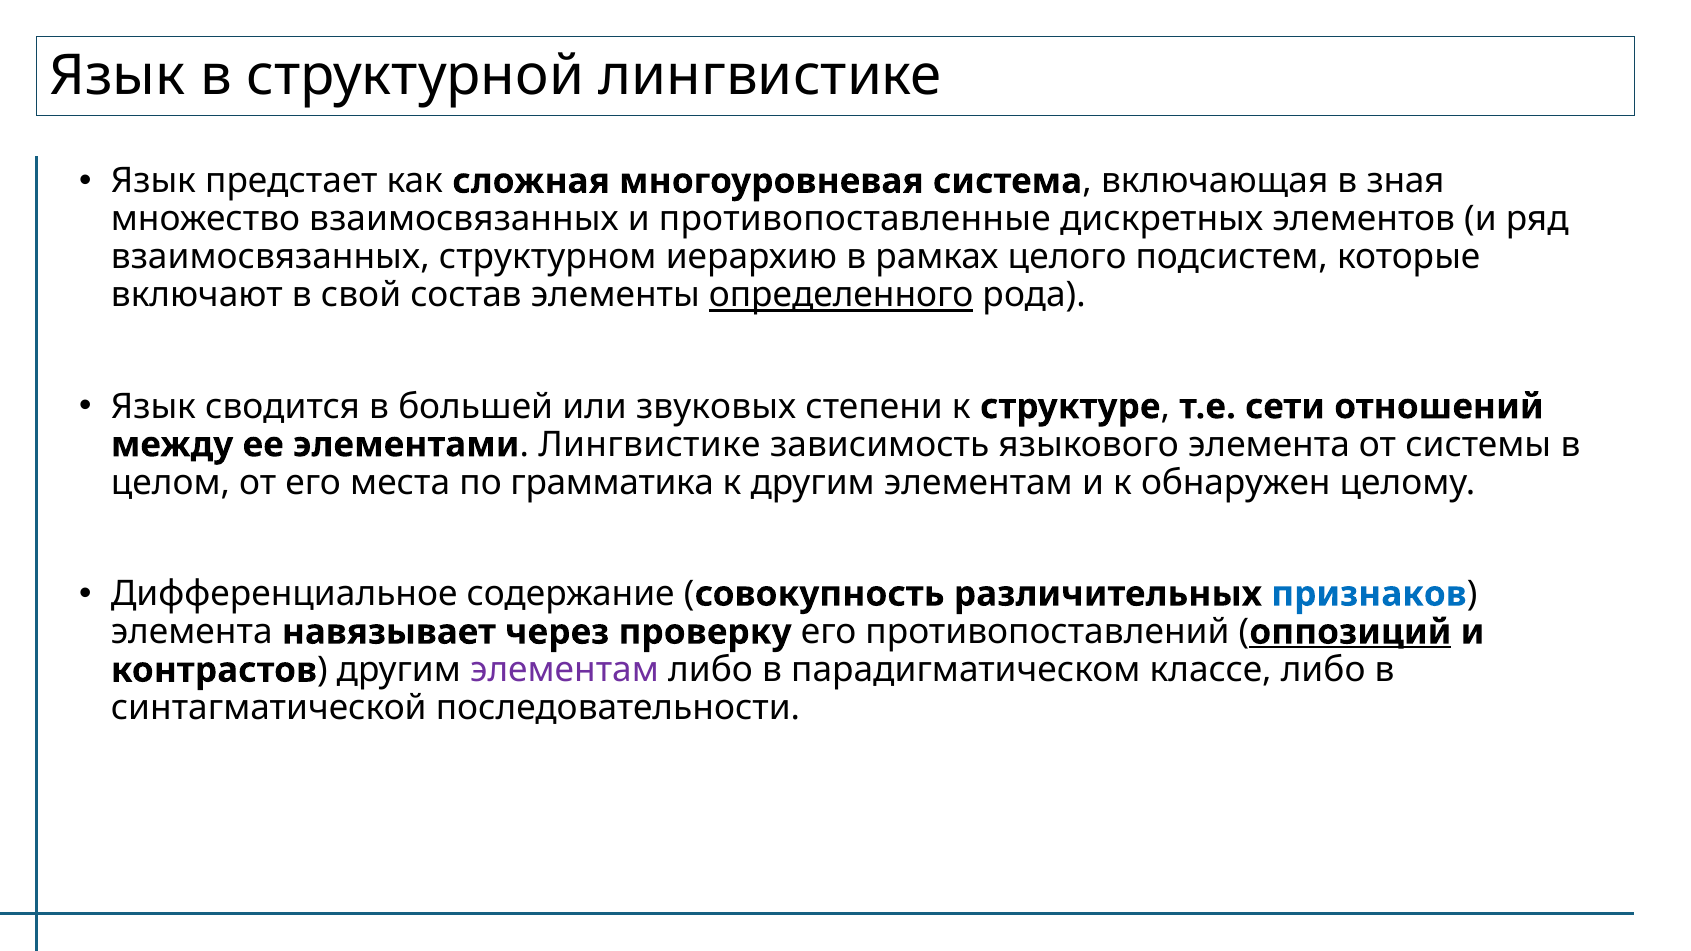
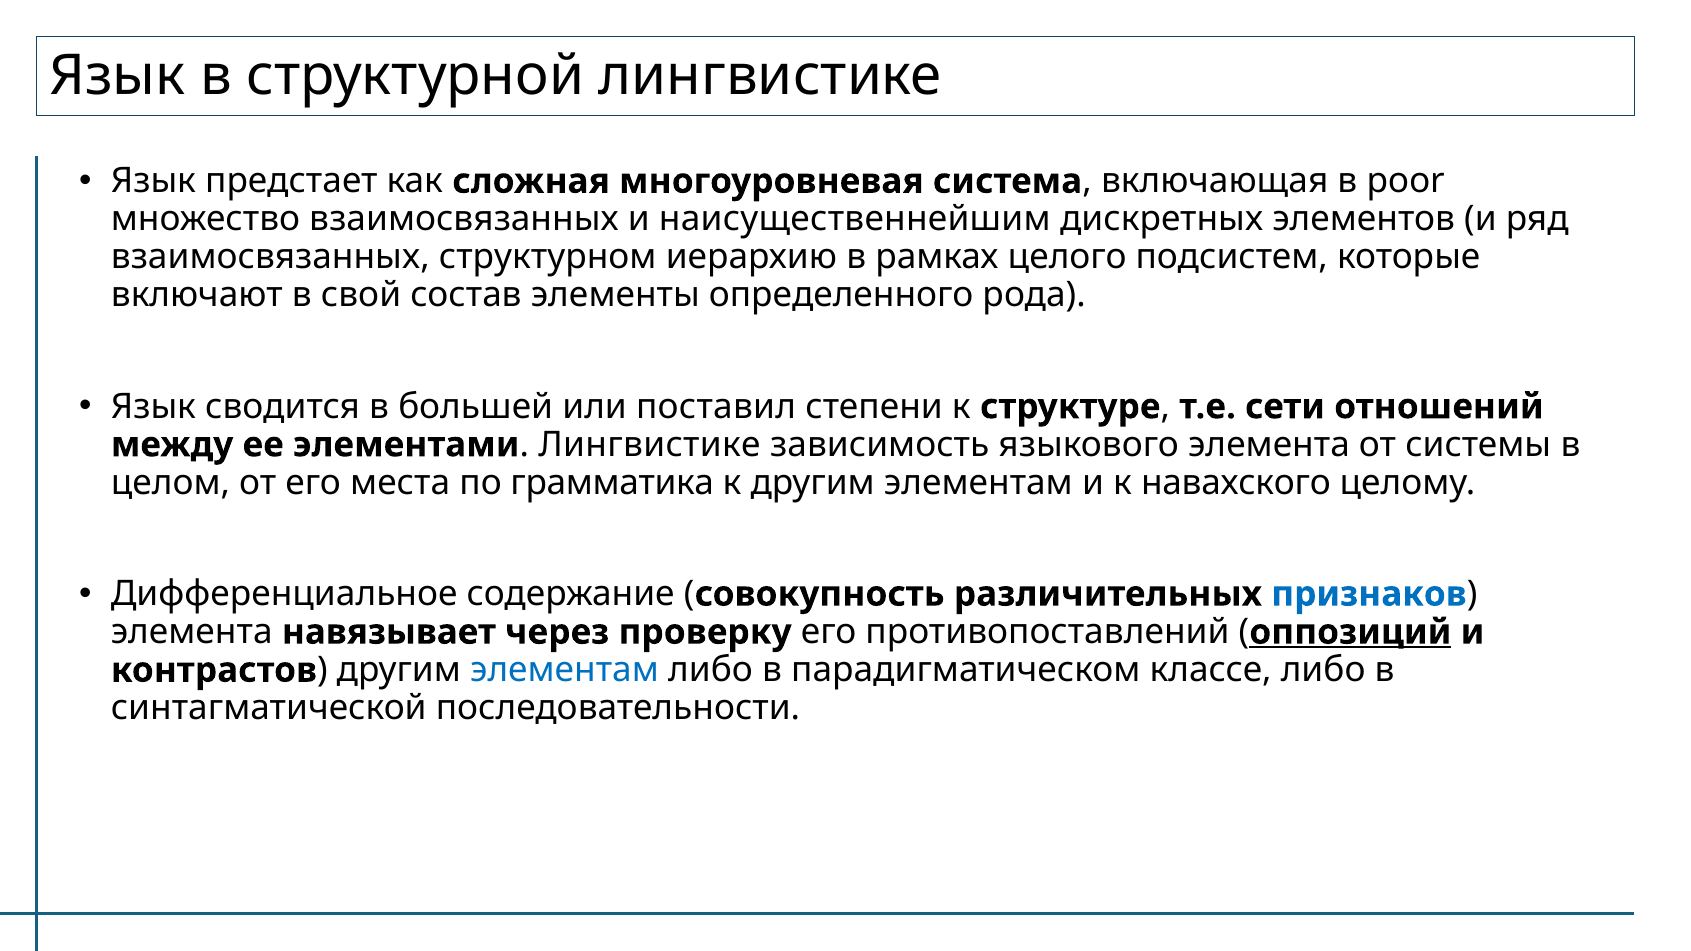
зная: зная -> poor (1406, 181)
противопоставленные: противопоставленные -> наисущественнейшим (855, 219)
определенного underline: present -> none (841, 295)
звуковых: звуковых -> поставил (716, 407)
обнаружен: обнаружен -> навахского (1236, 483)
элементам colour: purple -> blue (565, 670)
